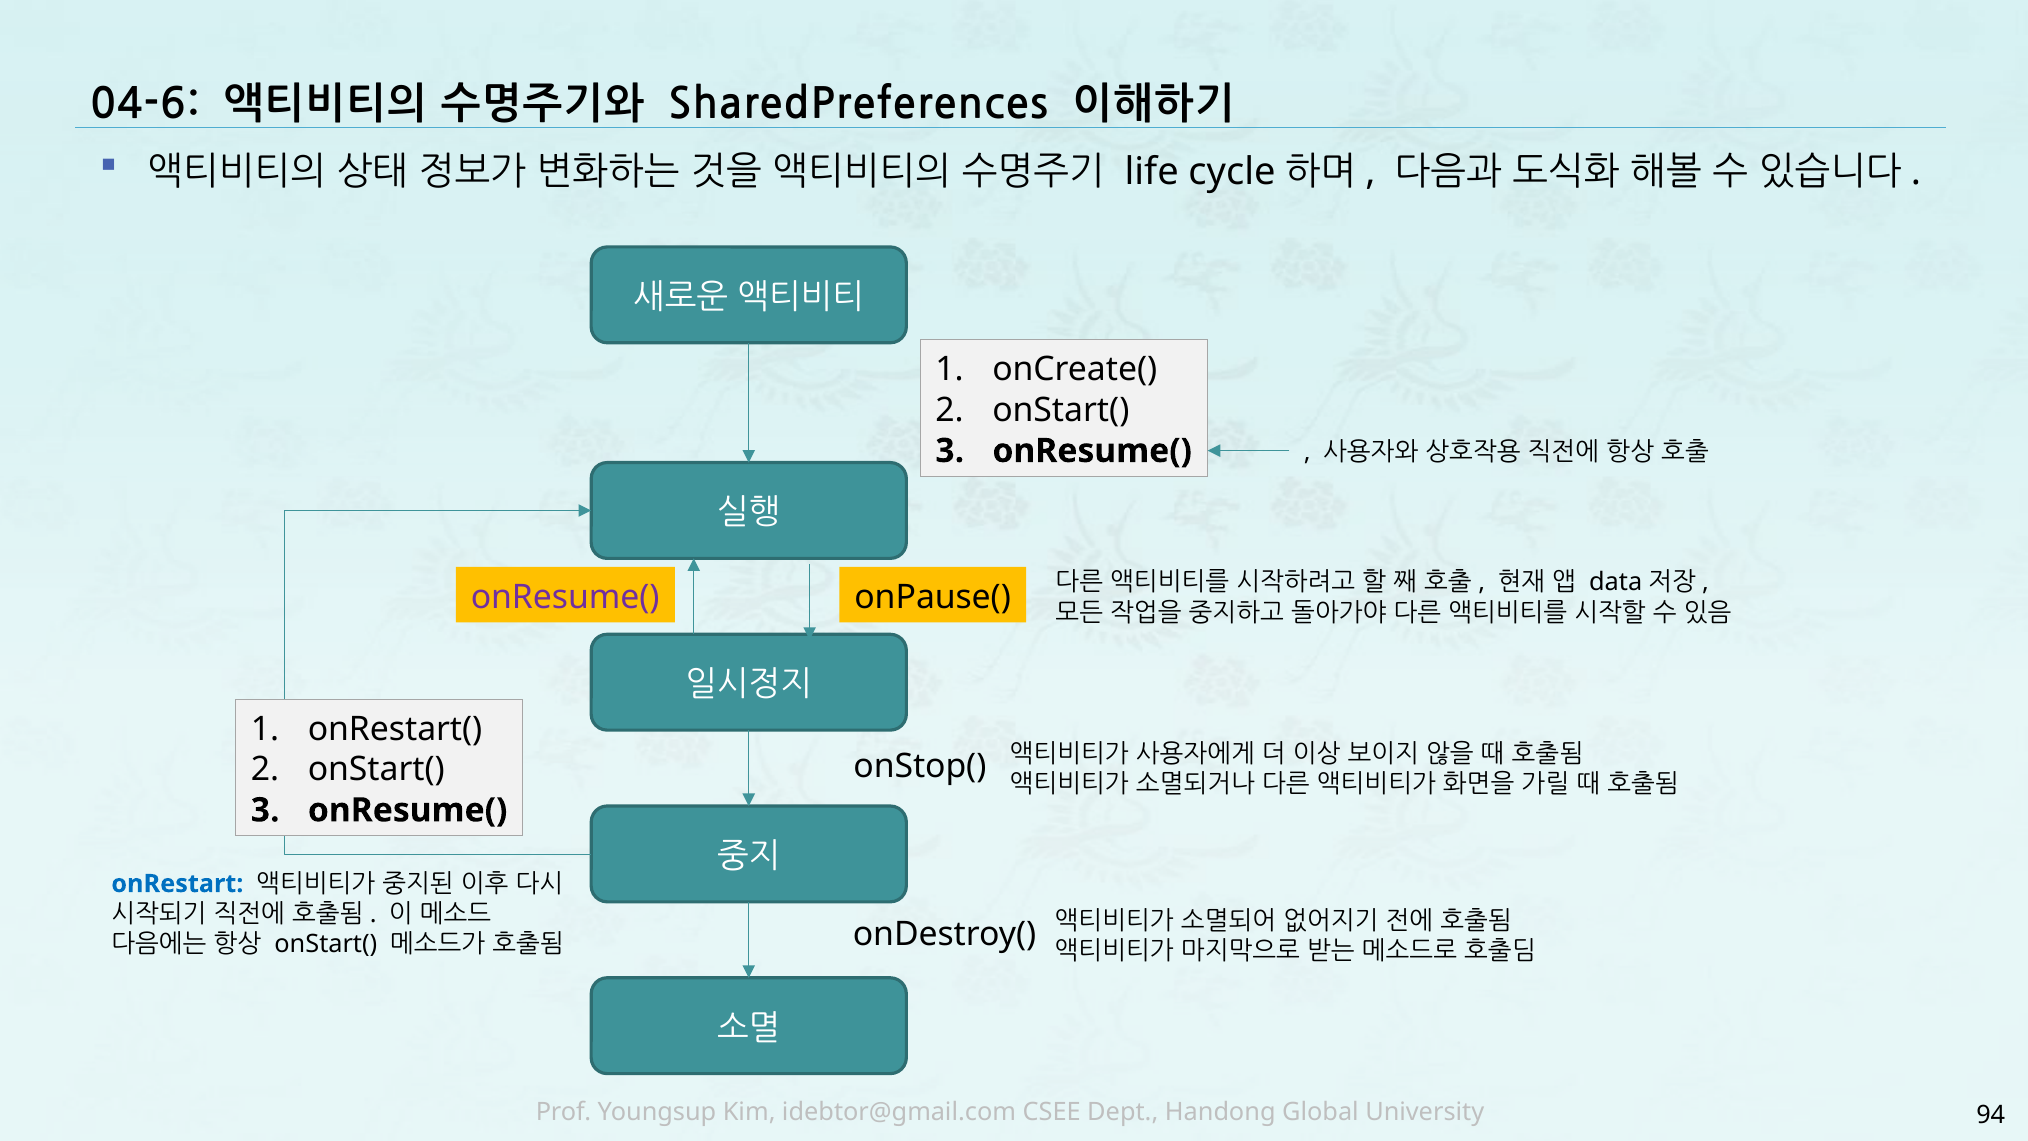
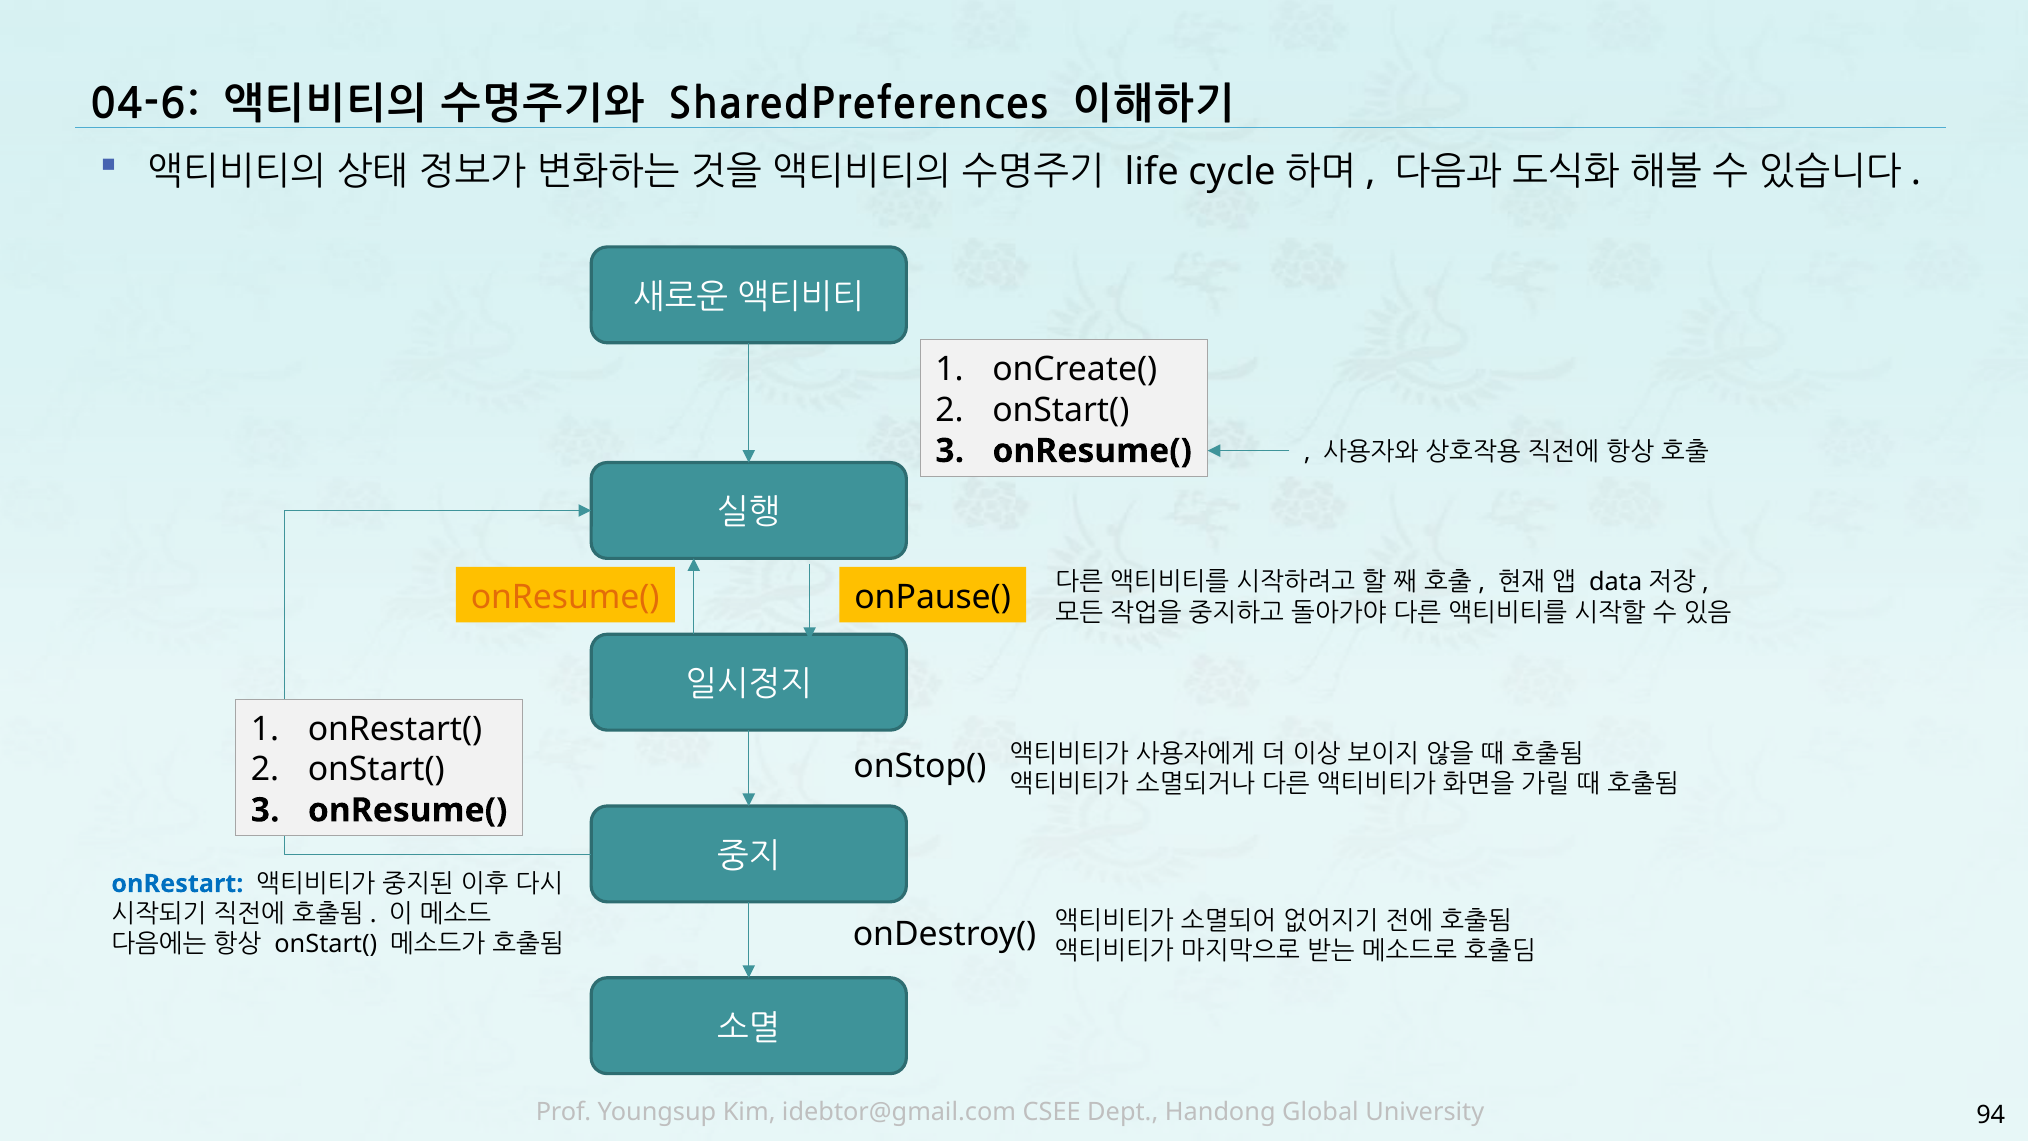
onResume( colour: purple -> orange (565, 597)
